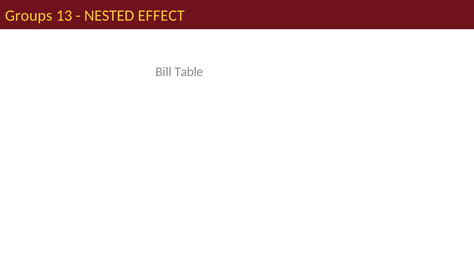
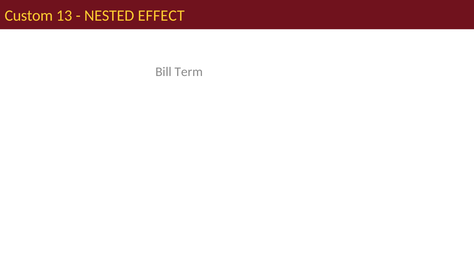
Groups: Groups -> Custom (29, 16)
Table: Table -> Term (189, 72)
